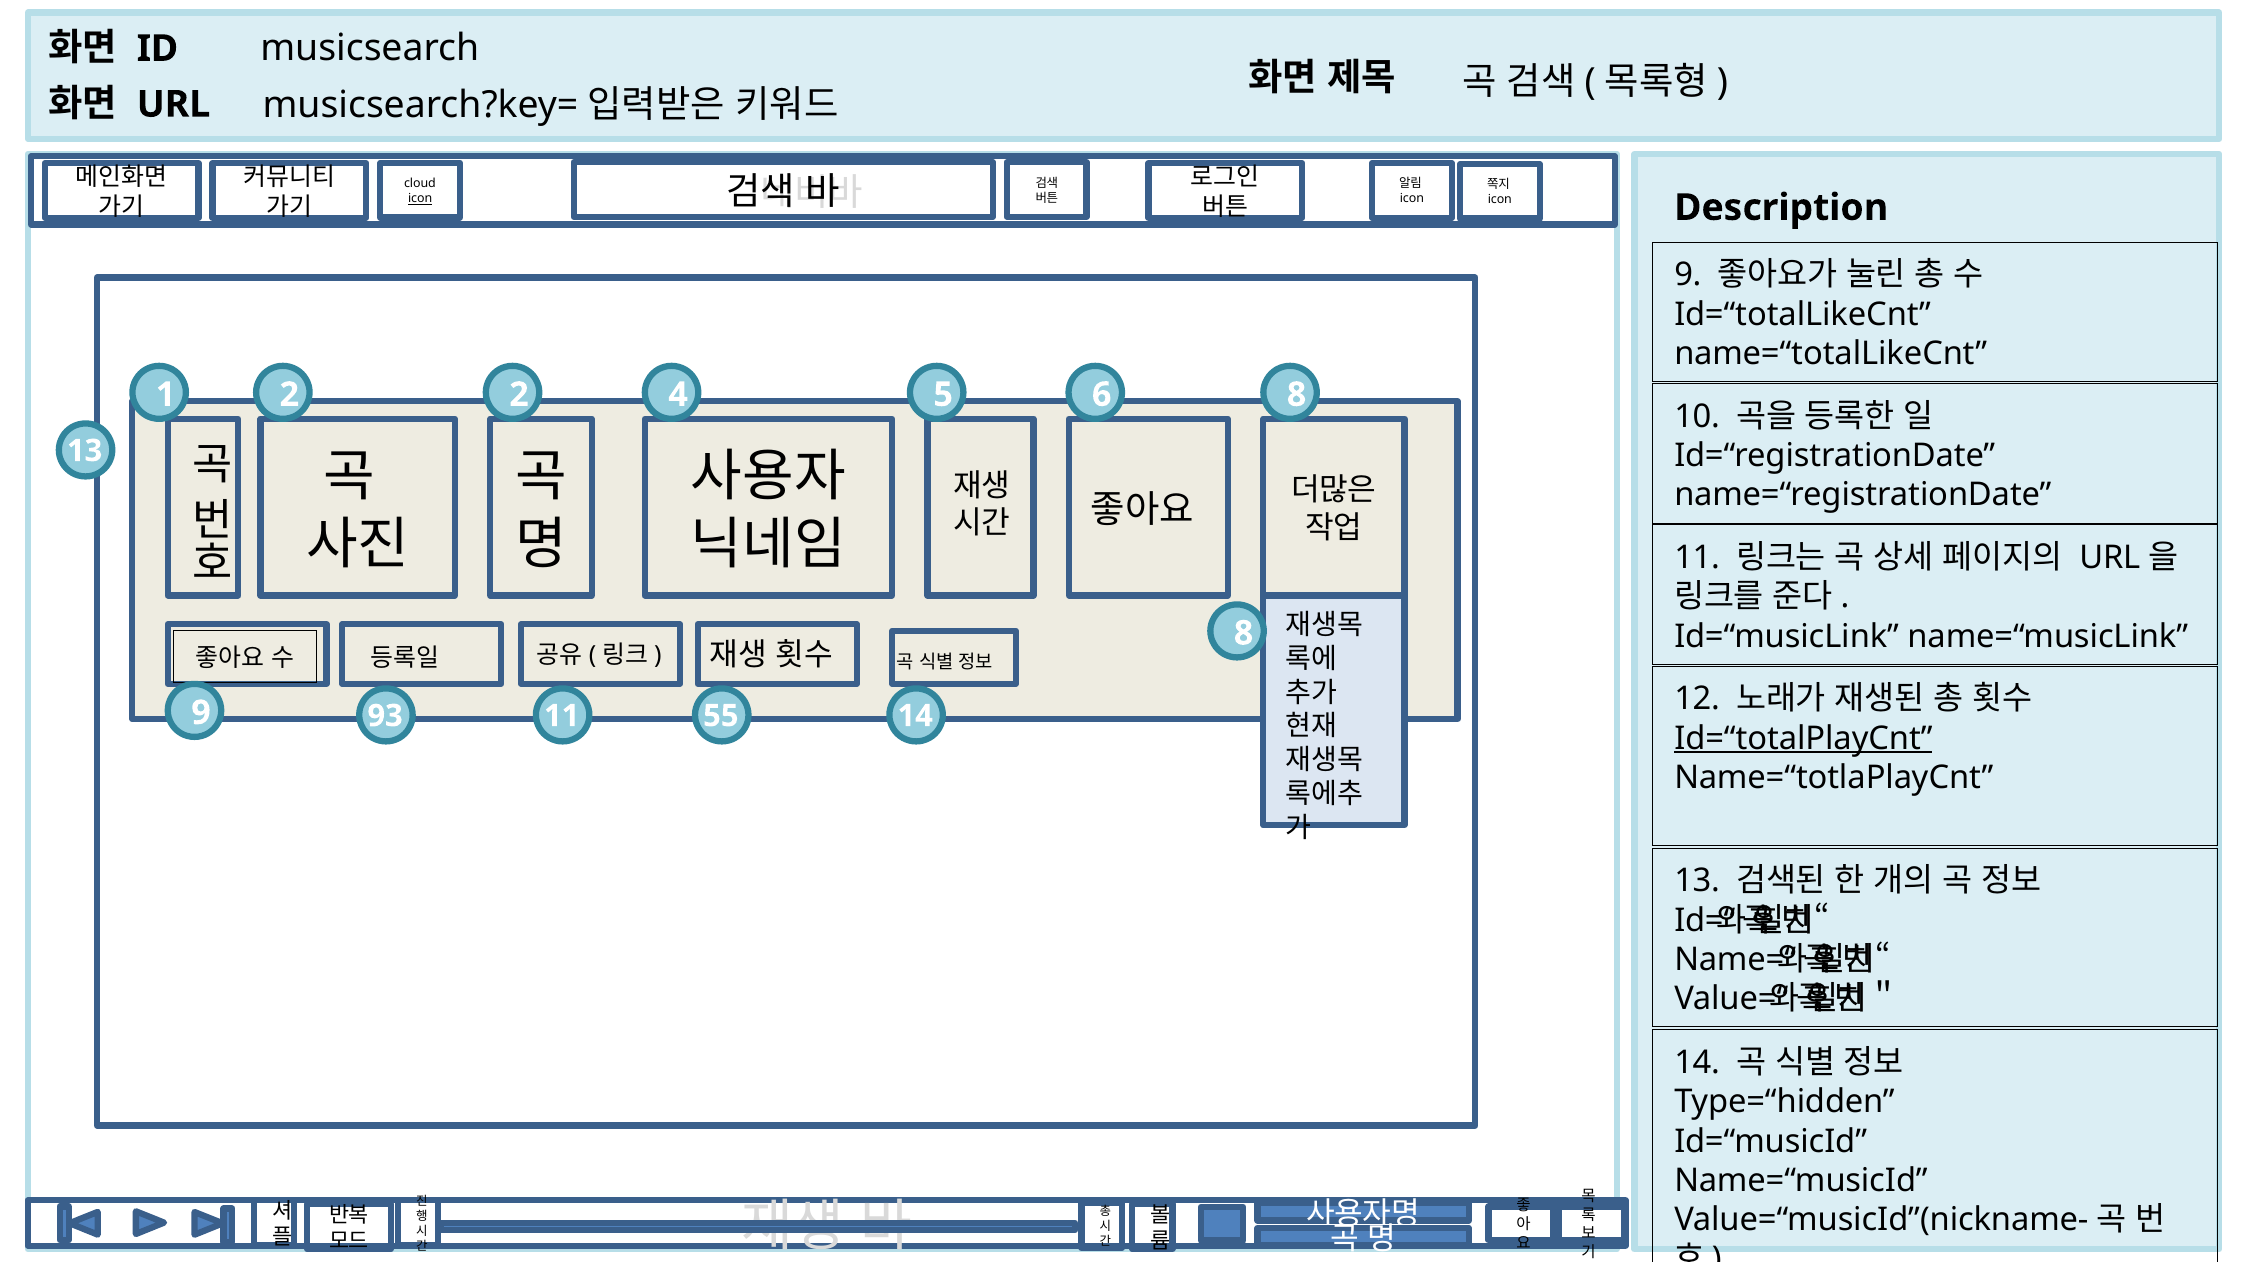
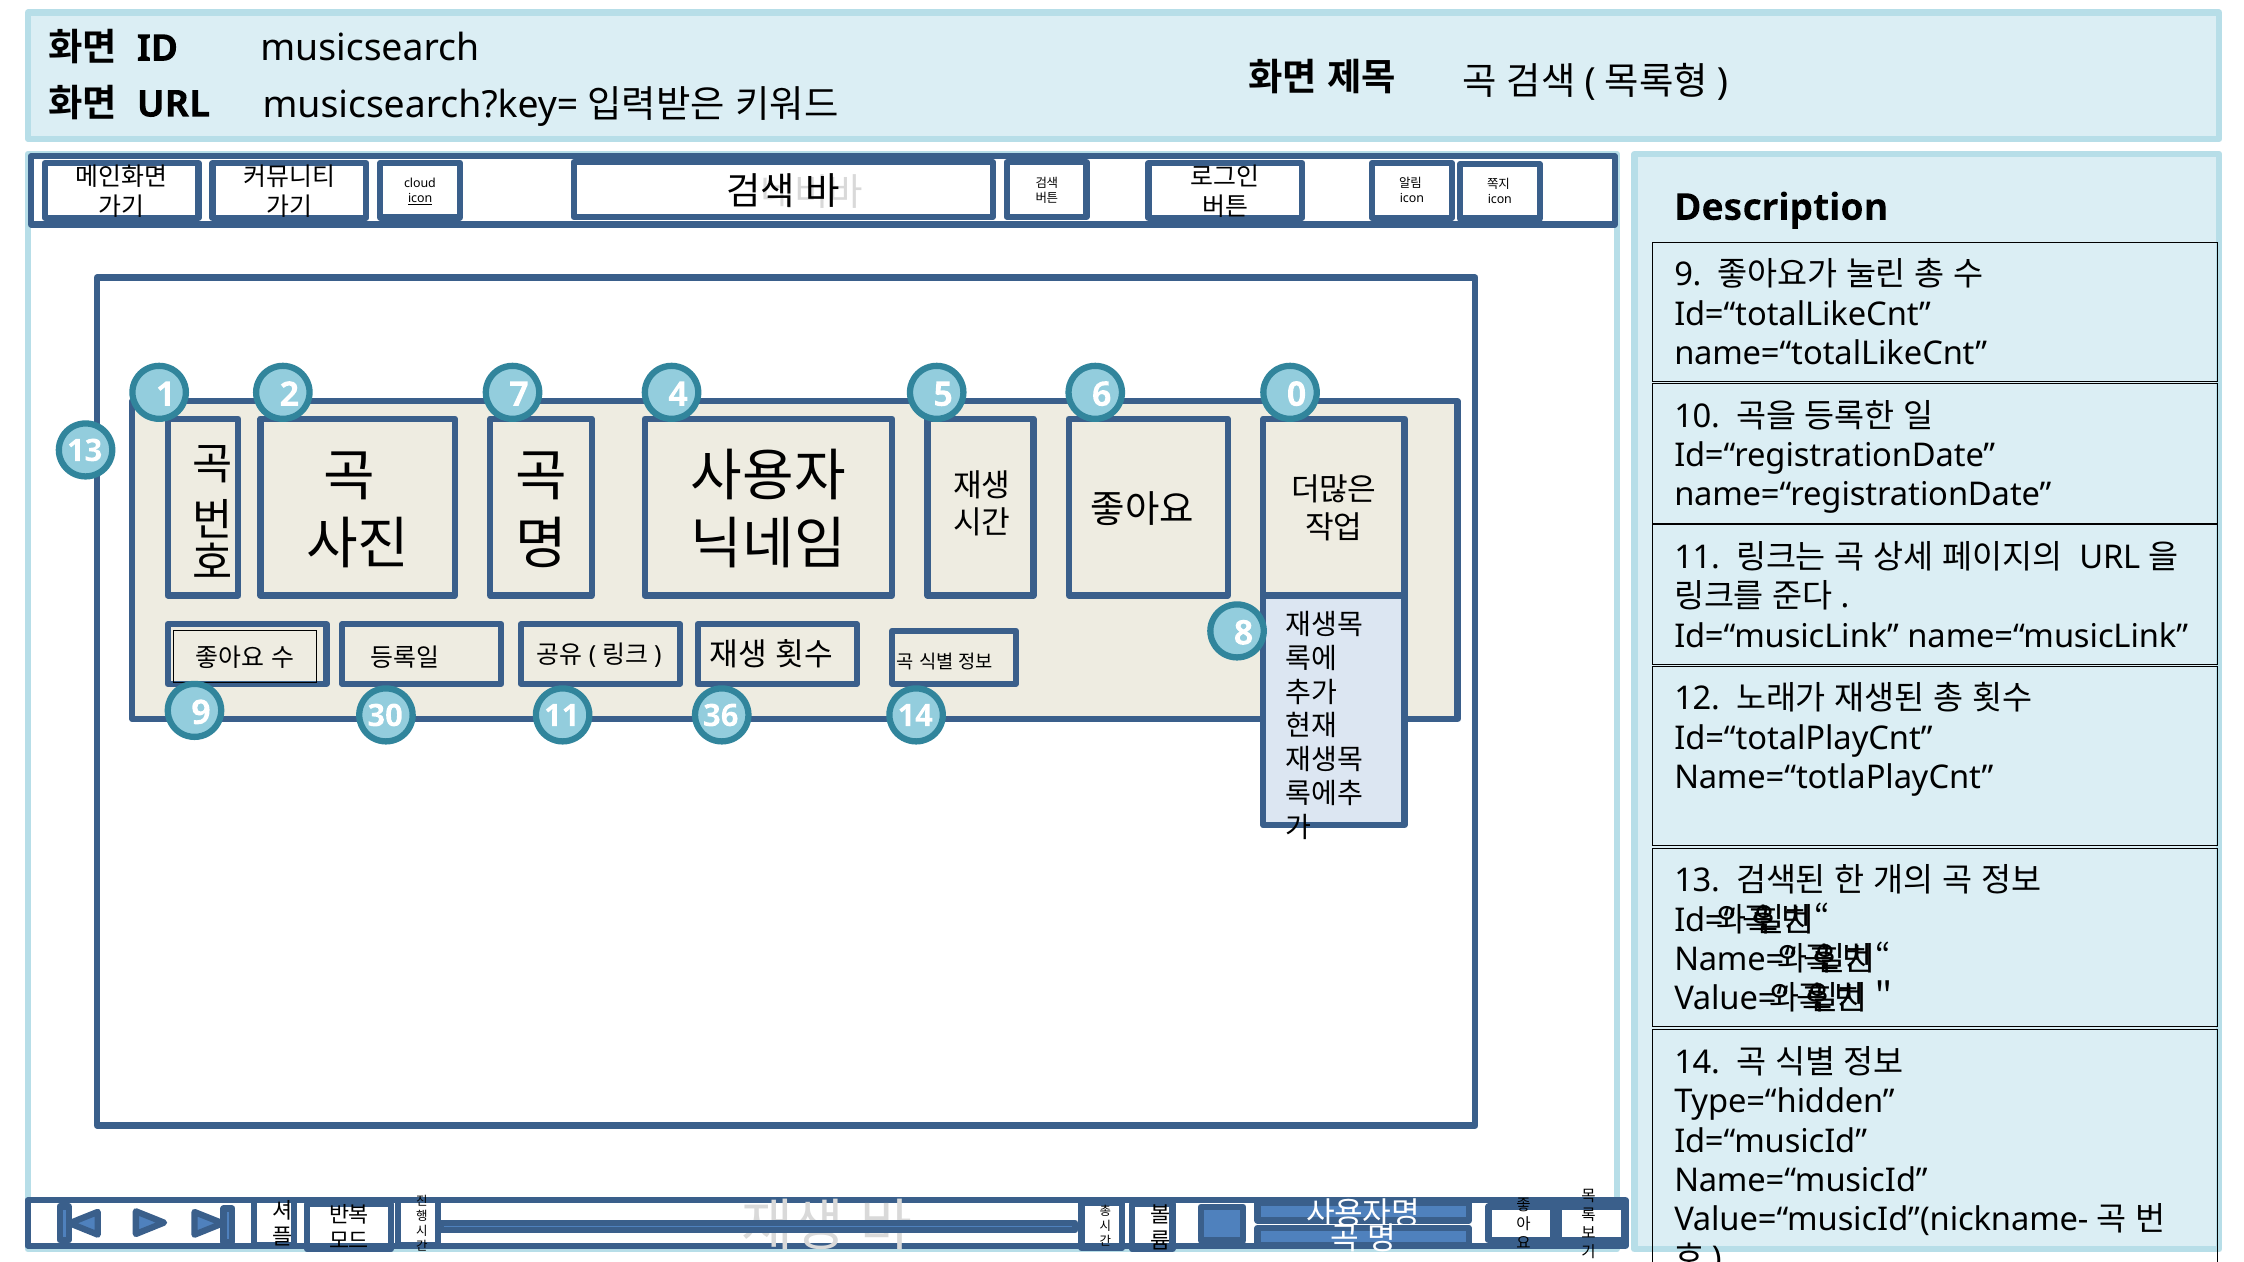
2 2: 2 -> 7 (519, 395)
6 8: 8 -> 0 (1297, 395)
93: 93 -> 30 (385, 716)
55: 55 -> 36 (721, 716)
Id=“totalPlayCnt underline: present -> none (1803, 739)
